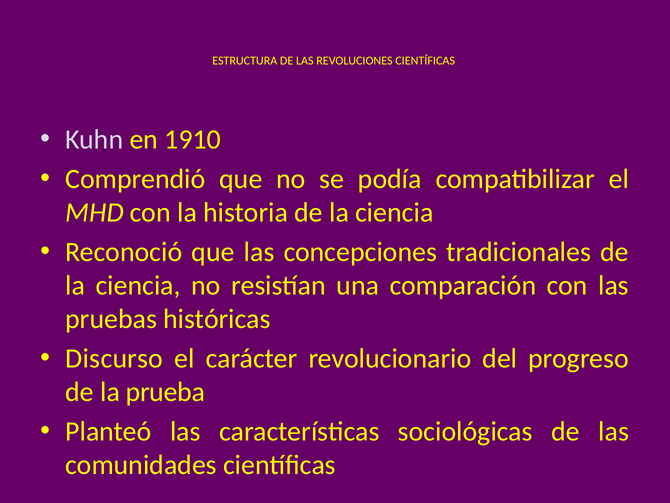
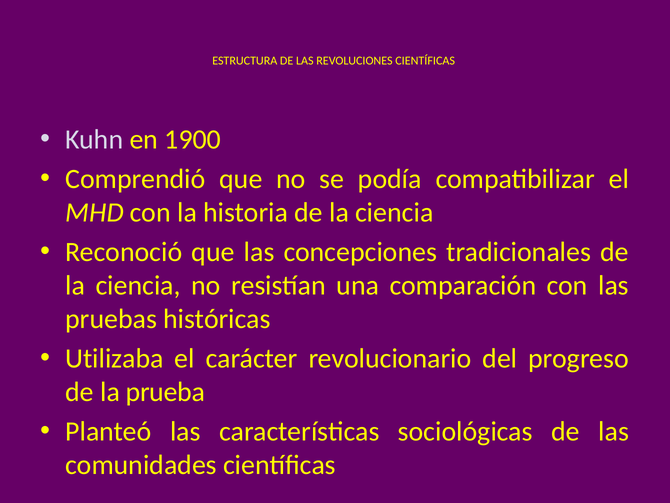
1910: 1910 -> 1900 (193, 139)
Discurso: Discurso -> Utilizaba (114, 358)
